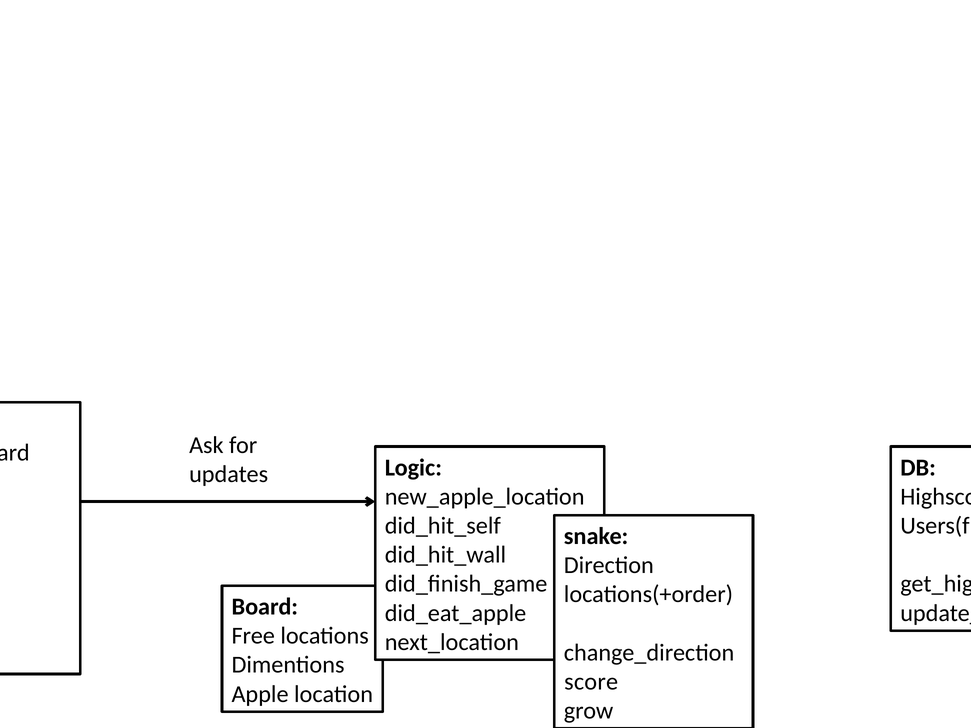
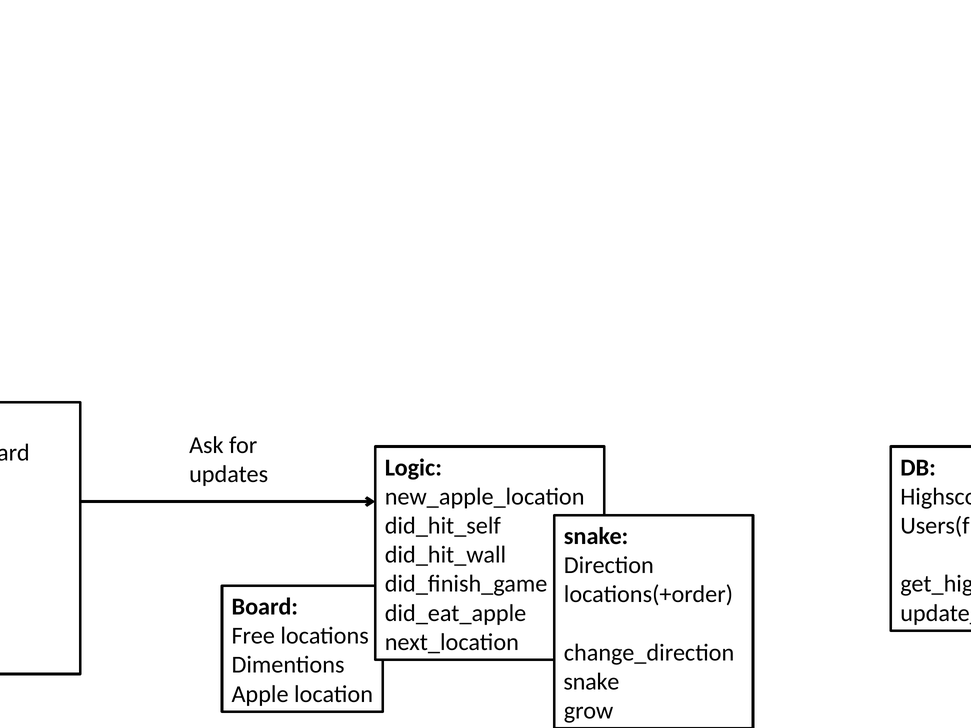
score: score -> snake (591, 682)
